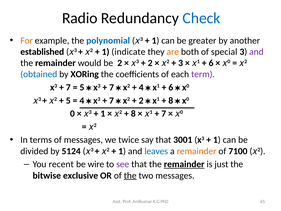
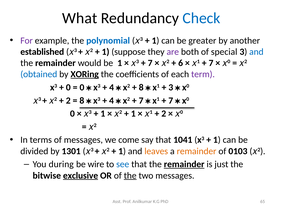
Radio: Radio -> What (80, 18)
For colour: orange -> purple (27, 40)
indicate: indicate -> suppose (129, 52)
are colour: orange -> purple (173, 52)
and colour: purple -> blue (256, 52)
be 2: 2 -> 1 (120, 63)
2: 2 -> 7 (150, 63)
3: 3 -> 6 (181, 63)
6: 6 -> 7 (211, 63)
XORing underline: none -> present (85, 74)
7: 7 -> 0 (68, 87)
5: 5 -> 0 (82, 87)
7: 7 -> 4 (112, 87)
4: 4 -> 8 (141, 87)
6: 6 -> 3 (171, 87)
5: 5 -> 2 (68, 100)
4: 4 -> 8 (82, 100)
7: 7 -> 4 (112, 100)
2: 2 -> 7 (141, 100)
8: 8 -> 7 (171, 100)
8: 8 -> 1 (133, 114)
7: 7 -> 2 (164, 114)
twice: twice -> come (129, 140)
3001: 3001 -> 1041 (183, 140)
5124: 5124 -> 1301 (71, 151)
leaves colour: blue -> orange (156, 151)
7100: 7100 -> 0103 (238, 151)
recent: recent -> during (61, 164)
see colour: purple -> blue (123, 164)
exclusive underline: none -> present (81, 175)
